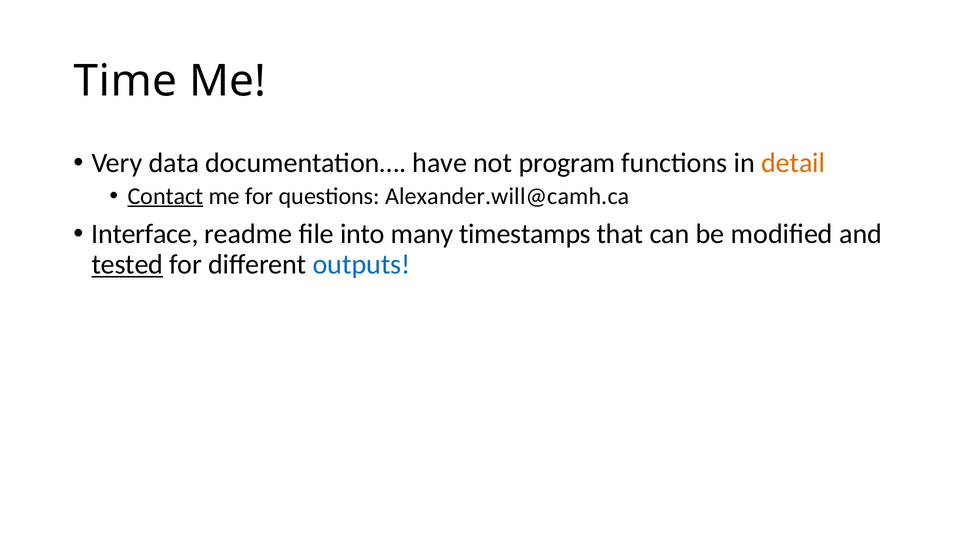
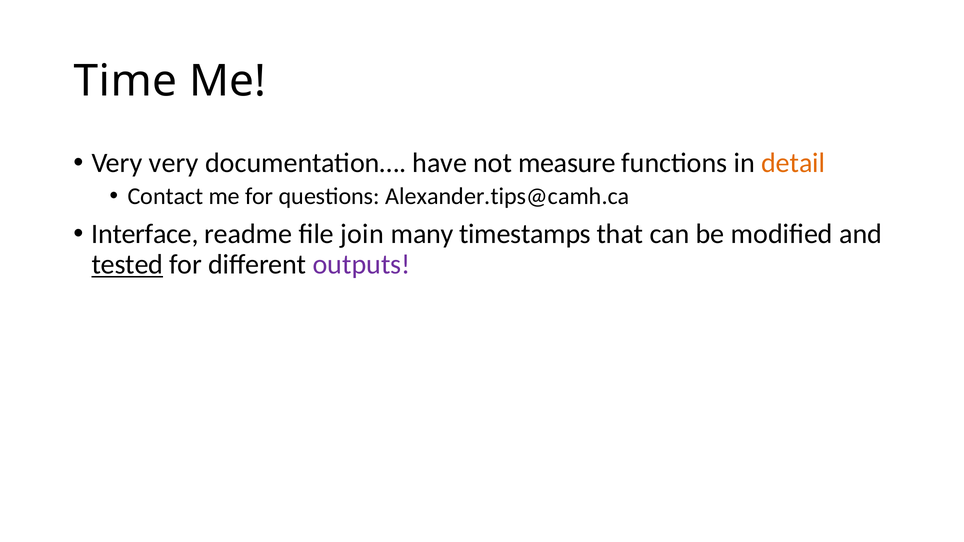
Very data: data -> very (174, 163)
program: program -> measure (567, 163)
Contact underline: present -> none (165, 196)
Alexander.will@camh.ca: Alexander.will@camh.ca -> Alexander.tips@camh.ca (507, 196)
into: into -> join (362, 234)
outputs colour: blue -> purple (362, 265)
